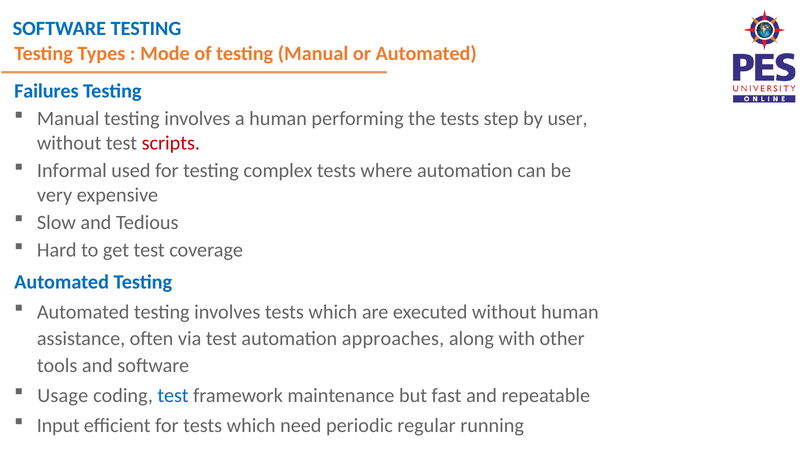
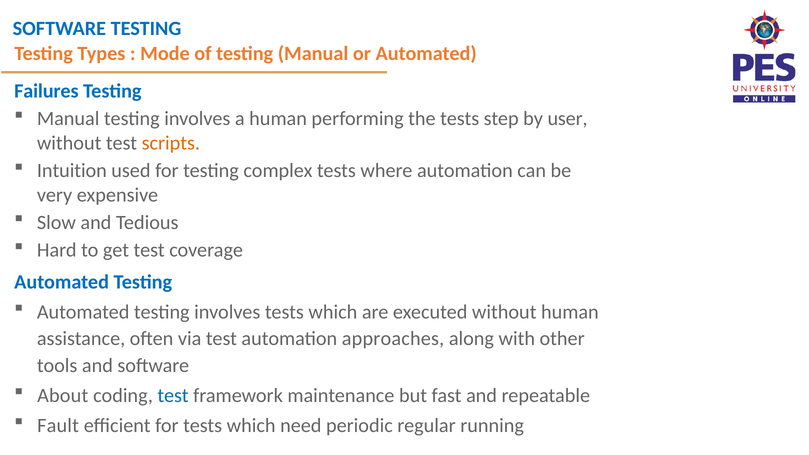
scripts colour: red -> orange (171, 143)
Informal: Informal -> Intuition (72, 171)
Usage: Usage -> About (63, 395)
Input: Input -> Fault (58, 425)
